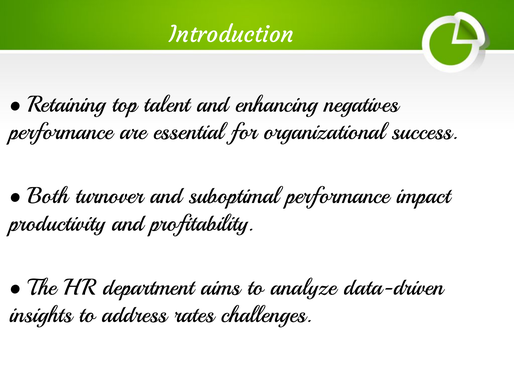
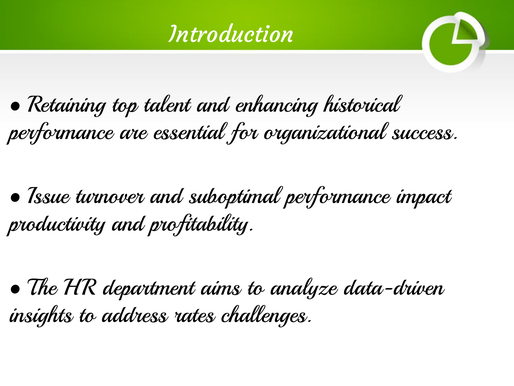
negatives: negatives -> historical (361, 104)
Both: Both -> Issue (48, 195)
